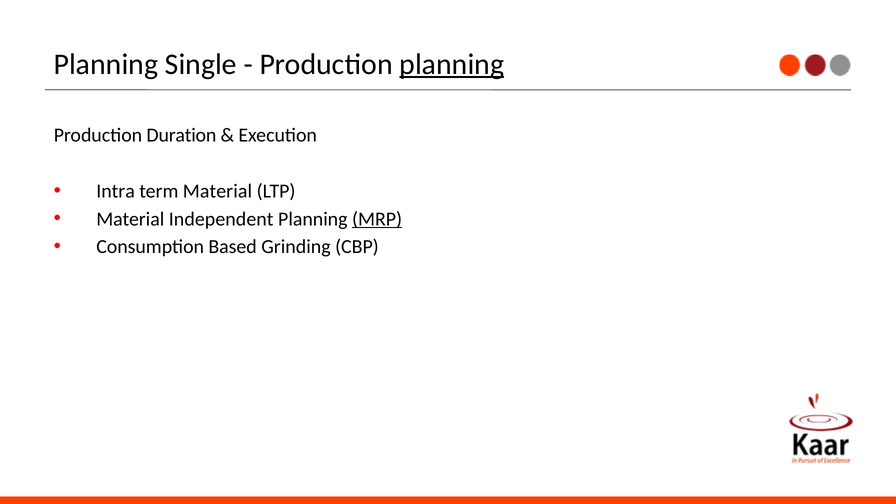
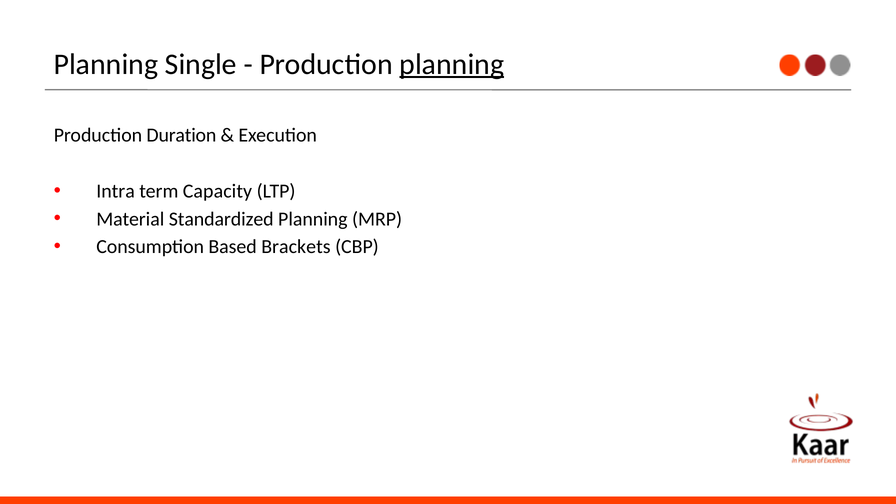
term Material: Material -> Capacity (217, 191)
Independent: Independent -> Standardized (221, 219)
MRP underline: present -> none (377, 219)
Grinding: Grinding -> Brackets (296, 247)
